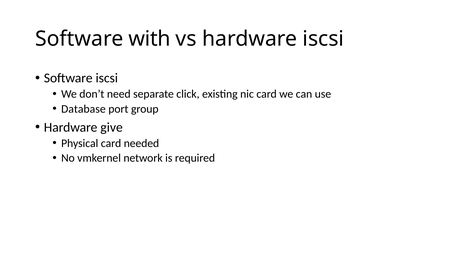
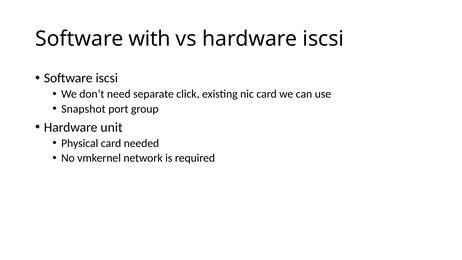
Database: Database -> Snapshot (83, 109)
give: give -> unit (112, 127)
